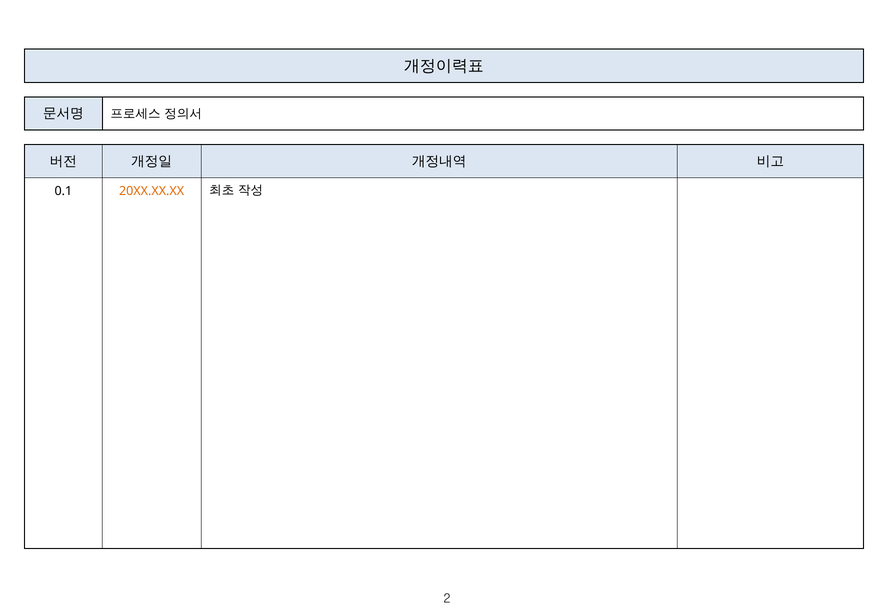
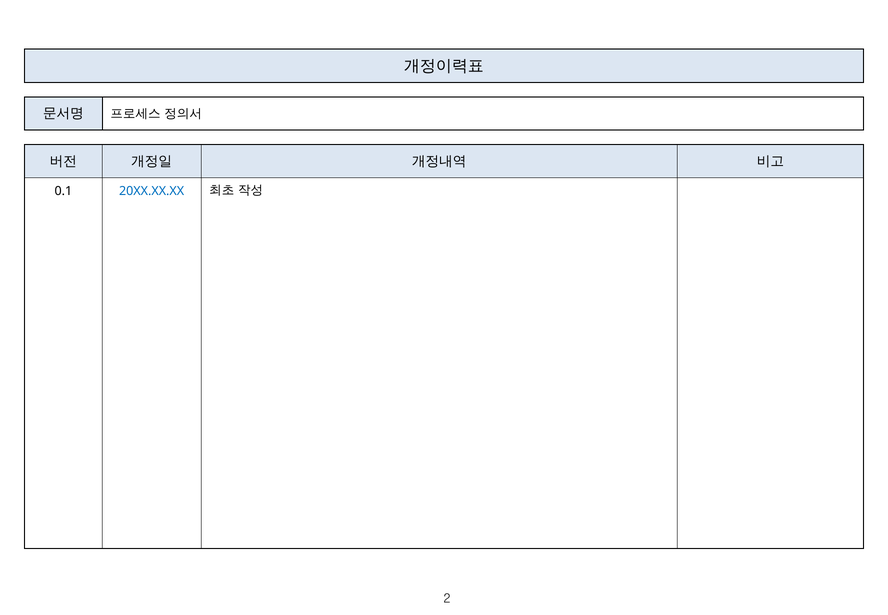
20XX.XX.XX colour: orange -> blue (152, 191)
